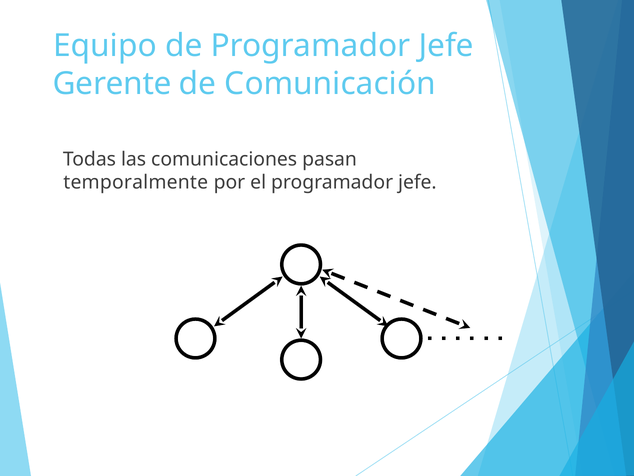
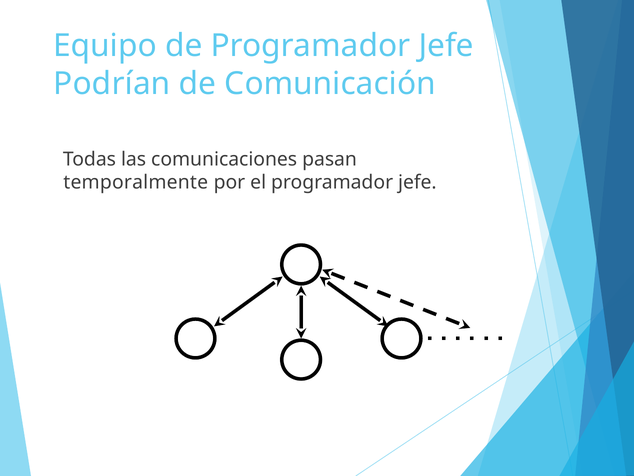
Gerente: Gerente -> Podrían (112, 84)
